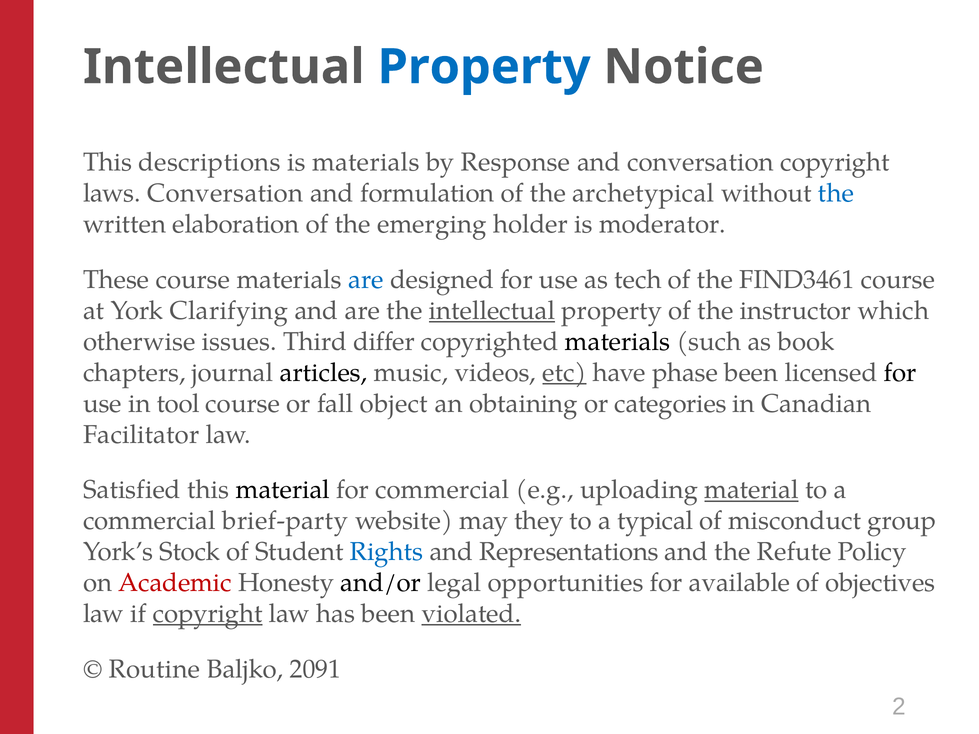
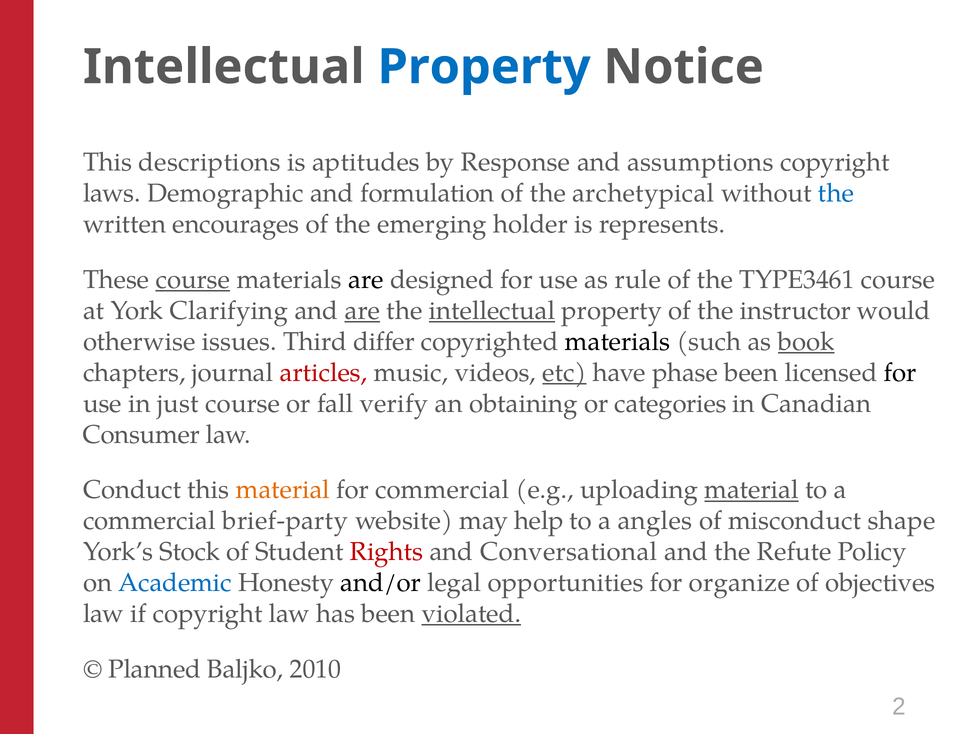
is materials: materials -> aptitudes (366, 162)
and conversation: conversation -> assumptions (700, 162)
laws Conversation: Conversation -> Demographic (225, 193)
elaboration: elaboration -> encourages (236, 224)
moderator: moderator -> represents (662, 224)
course underline: none -> present (193, 280)
are colour: blue -> black (366, 280)
tech: tech -> rule (638, 280)
FIND3461: FIND3461 -> TYPE3461 (797, 280)
are underline: none -> present (362, 311)
which: which -> would (894, 311)
book underline: none -> present (806, 342)
articles colour: black -> red (324, 373)
tool: tool -> just (178, 404)
object: object -> verify (394, 404)
Facilitator: Facilitator -> Consumer (141, 435)
Satisfied: Satisfied -> Conduct (132, 490)
material colour: black -> orange (283, 490)
they: they -> help (539, 521)
typical: typical -> angles (655, 521)
group: group -> shape (902, 521)
Rights colour: blue -> red (387, 552)
Representations: Representations -> Conversational (569, 552)
Academic colour: red -> blue (175, 583)
available: available -> organize (739, 583)
copyright underline: present -> none (208, 614)
Routine: Routine -> Planned (155, 670)
2091: 2091 -> 2010 (315, 670)
